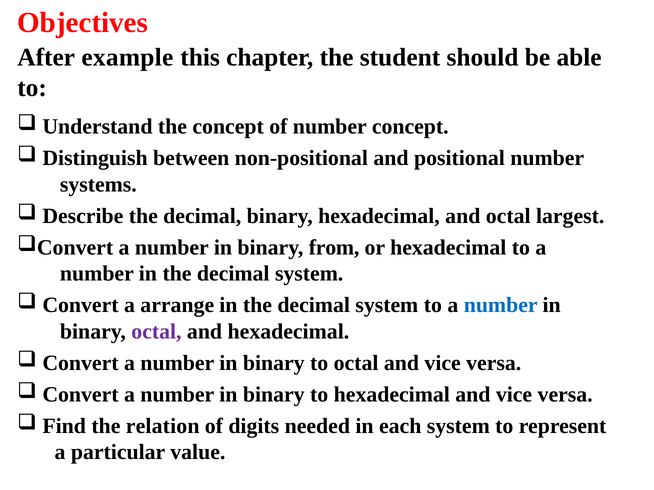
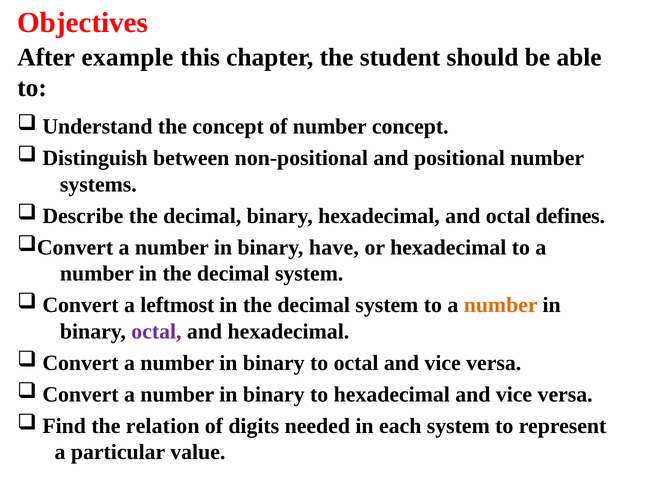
largest: largest -> defines (570, 216)
from: from -> have (334, 248)
arrange: arrange -> leftmost (177, 306)
number colour: blue -> orange (501, 306)
